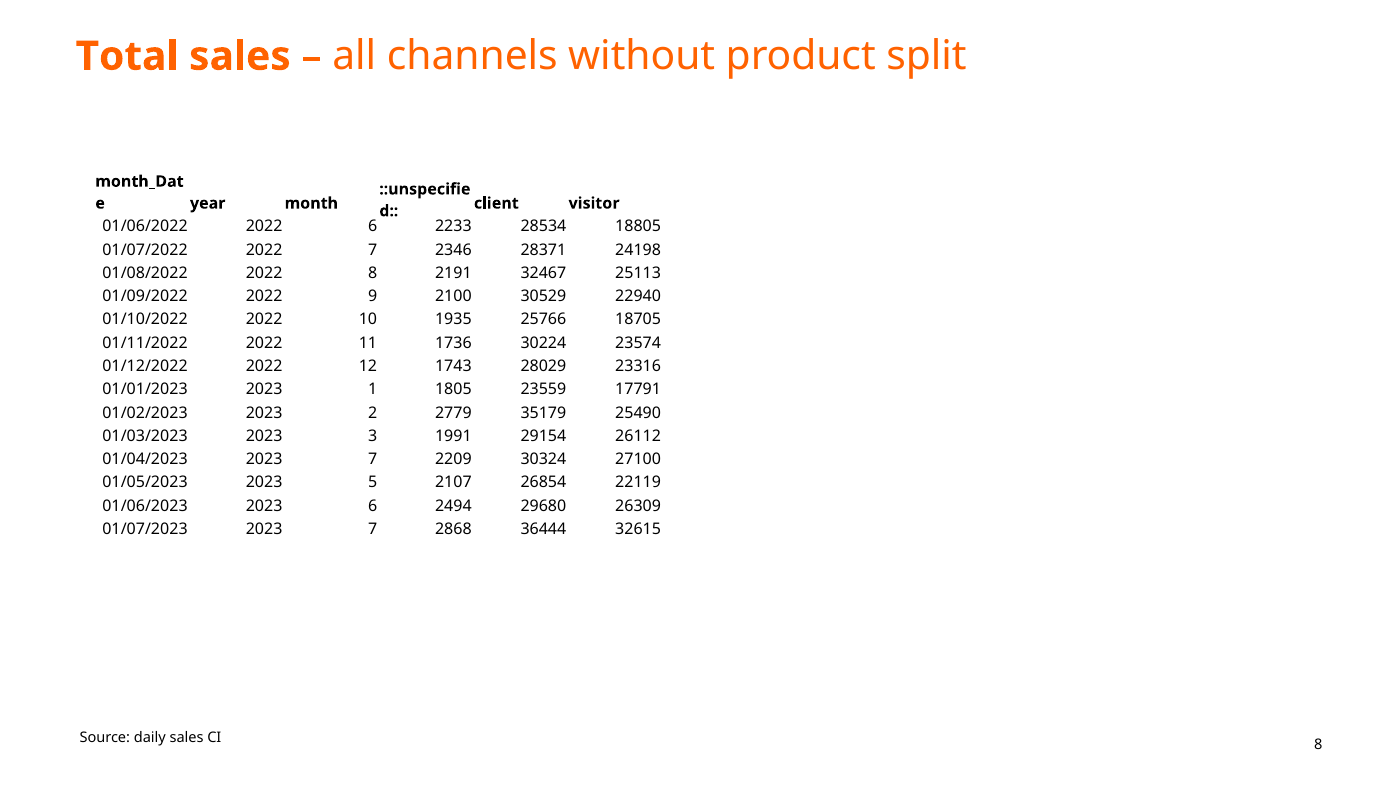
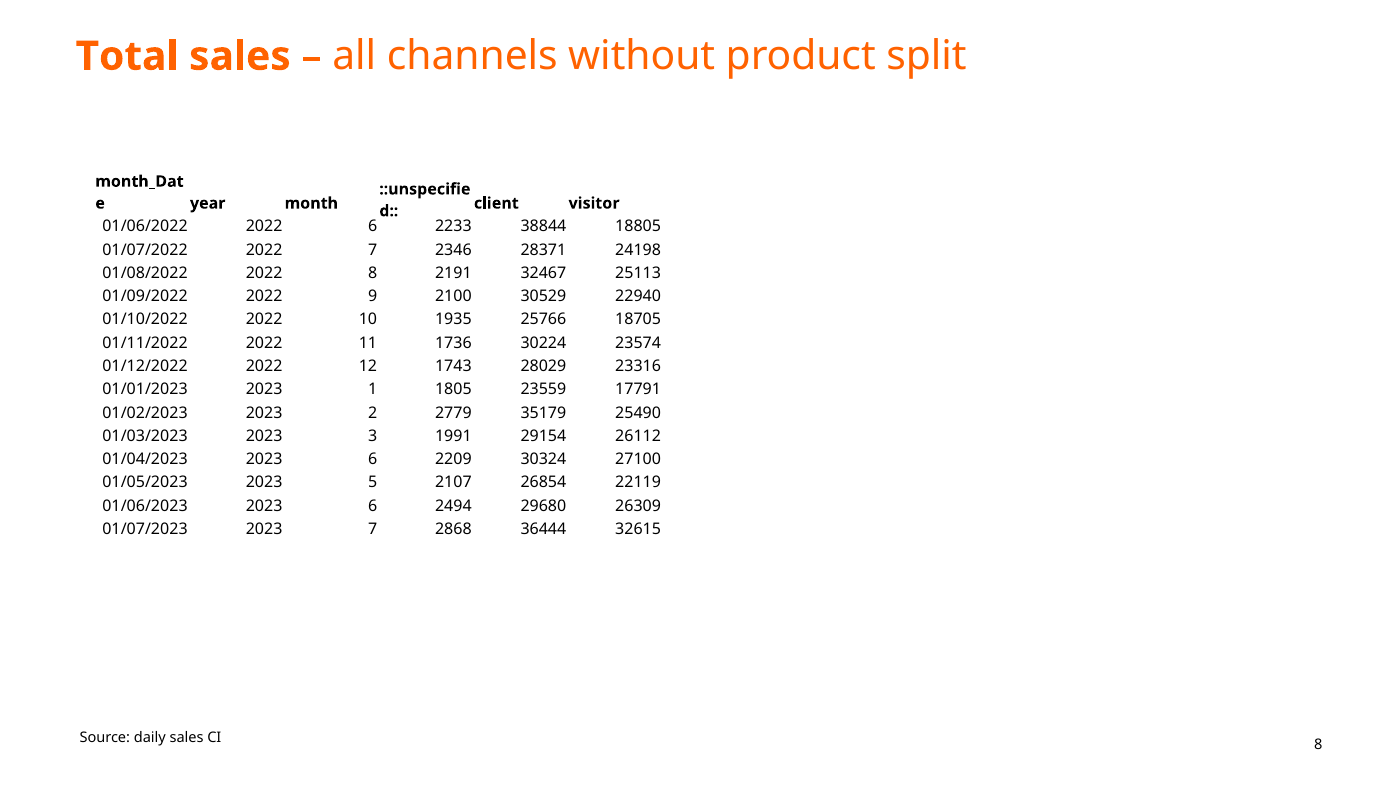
28534: 28534 -> 38844 (543, 227)
01/04/2023 2023 7: 7 -> 6 (373, 459)
